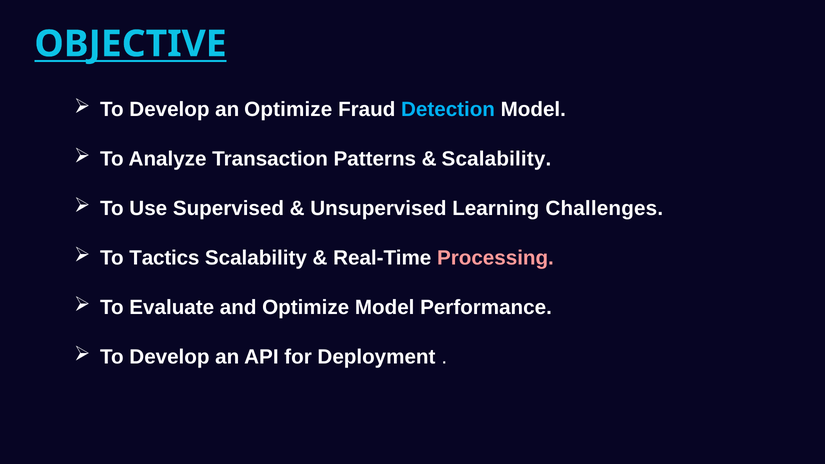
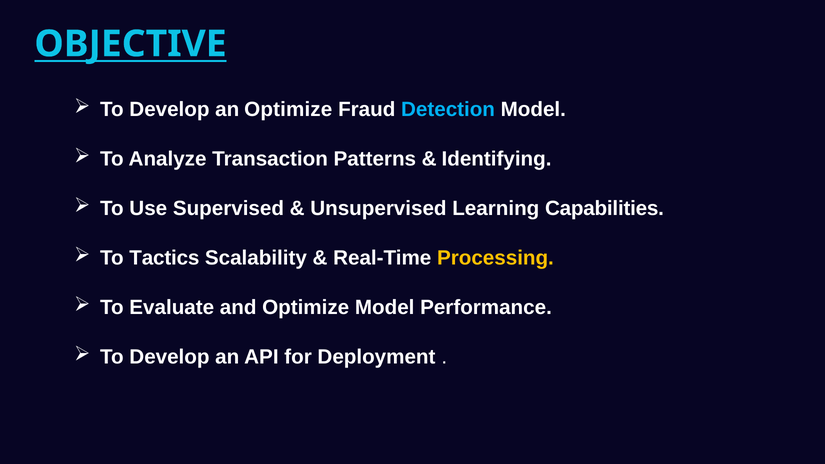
Scalability: Scalability -> Identifying (497, 159)
Challenges: Challenges -> Capabilities (604, 209)
Processing colour: pink -> yellow (495, 258)
